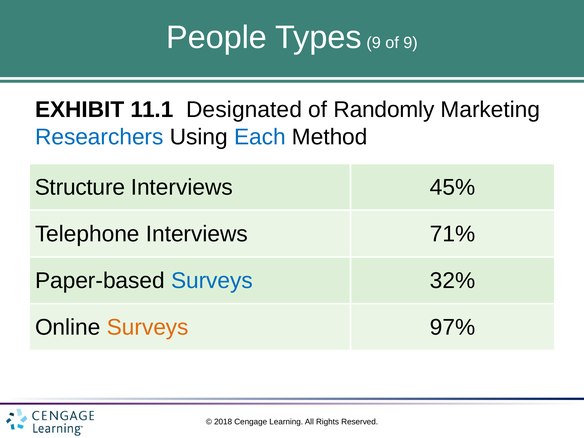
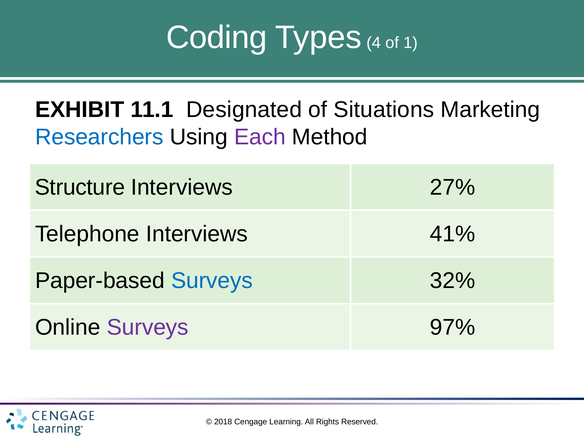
People: People -> Coding (217, 37)
Types 9: 9 -> 4 (374, 43)
of 9: 9 -> 1 (411, 43)
Randomly: Randomly -> Situations (384, 110)
Each colour: blue -> purple (260, 137)
45%: 45% -> 27% (453, 187)
71%: 71% -> 41% (453, 234)
Surveys colour: orange -> purple (148, 327)
